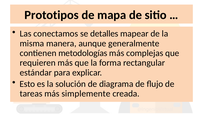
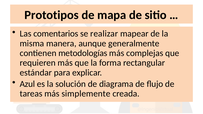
conectamos: conectamos -> comentarios (56, 34)
detalles: detalles -> realizar (104, 34)
Esto: Esto -> Azul (27, 84)
